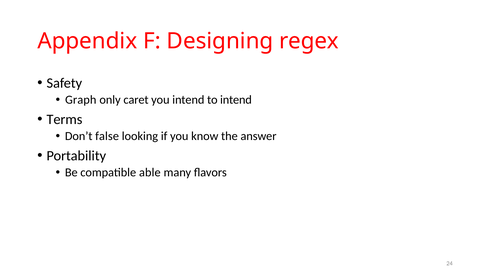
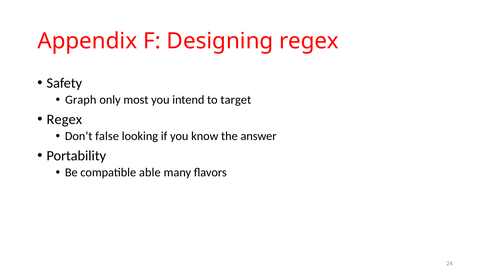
caret: caret -> most (136, 100)
to intend: intend -> target (236, 100)
Terms: Terms -> Regex (64, 119)
